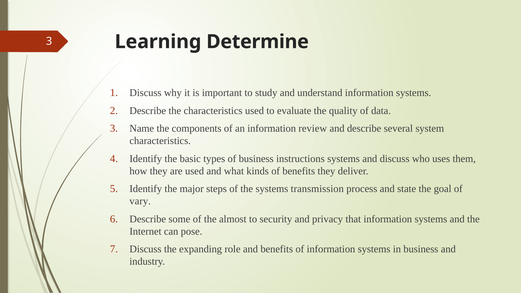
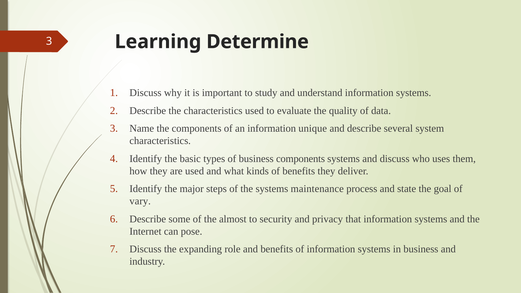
review: review -> unique (313, 128)
business instructions: instructions -> components (301, 159)
transmission: transmission -> maintenance (317, 189)
